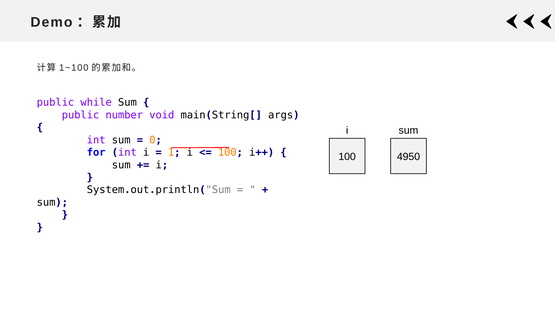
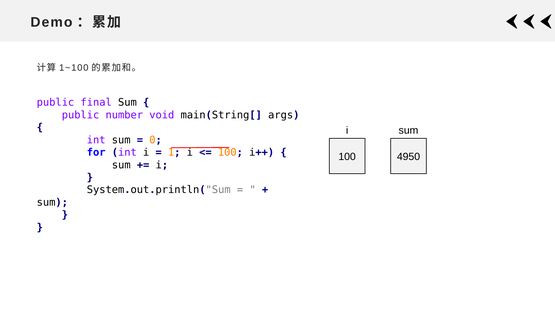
while: while -> final (96, 103)
